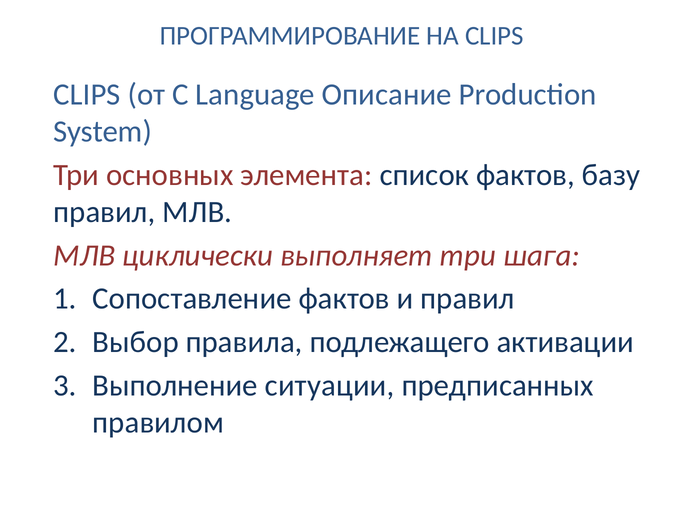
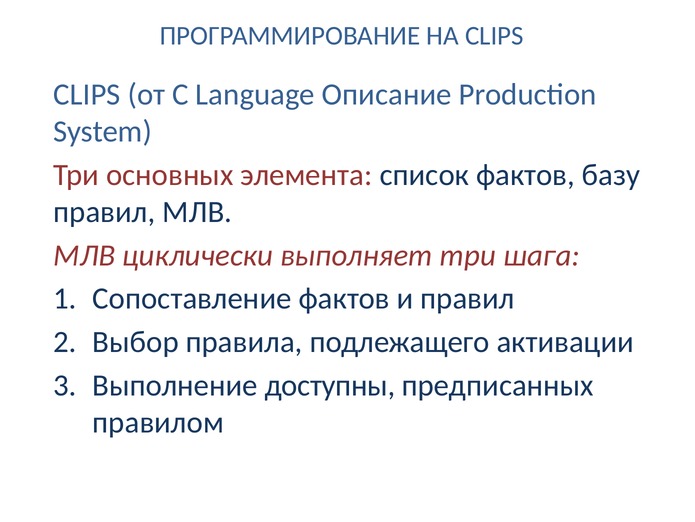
ситуации: ситуации -> доступны (330, 385)
